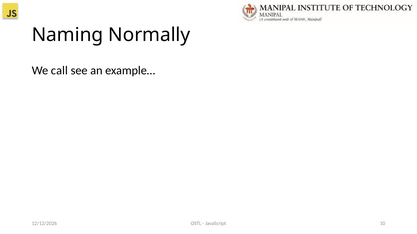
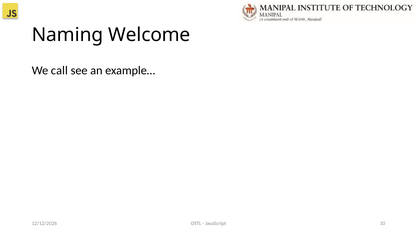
Normally: Normally -> Welcome (149, 35)
